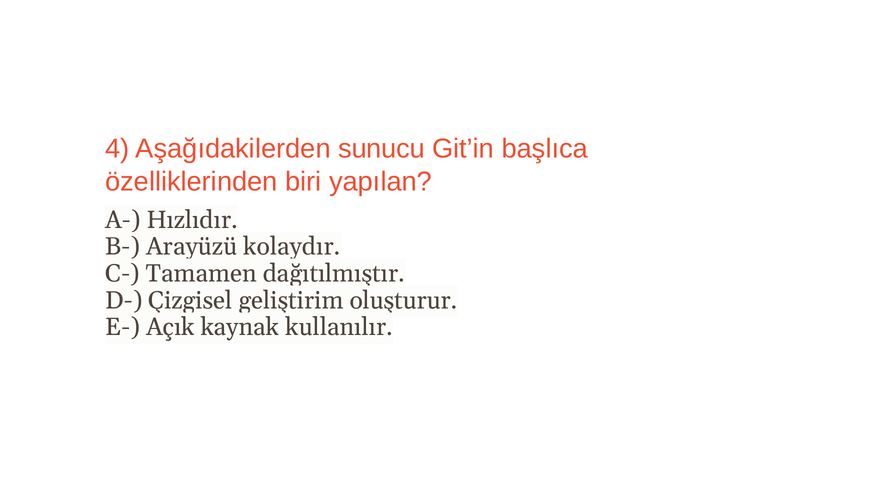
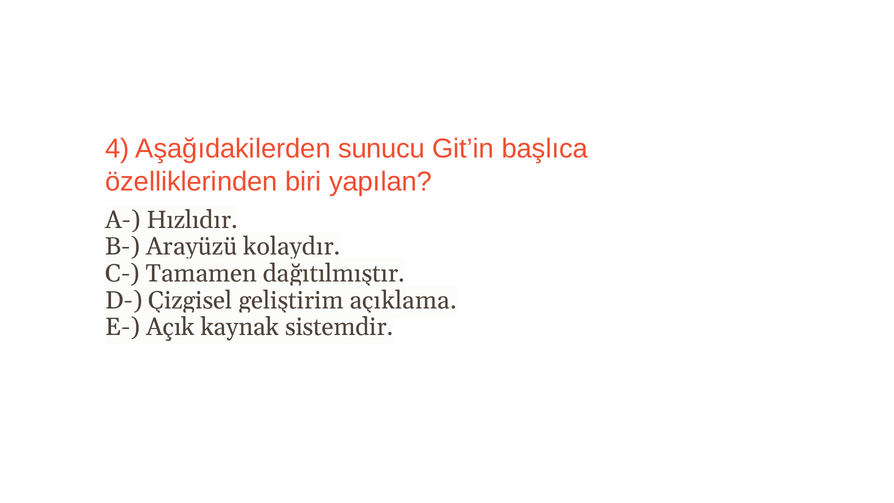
oluşturur: oluşturur -> açıklama (403, 300)
kullanılır: kullanılır -> sistemdir (339, 327)
